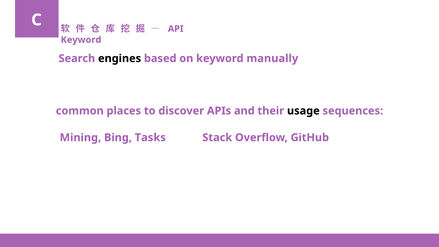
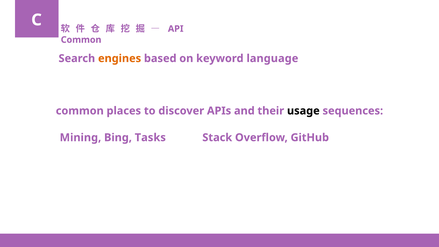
Keyword: Keyword -> Common (81, 40)
engines colour: black -> orange (120, 58)
manually: manually -> language (272, 58)
